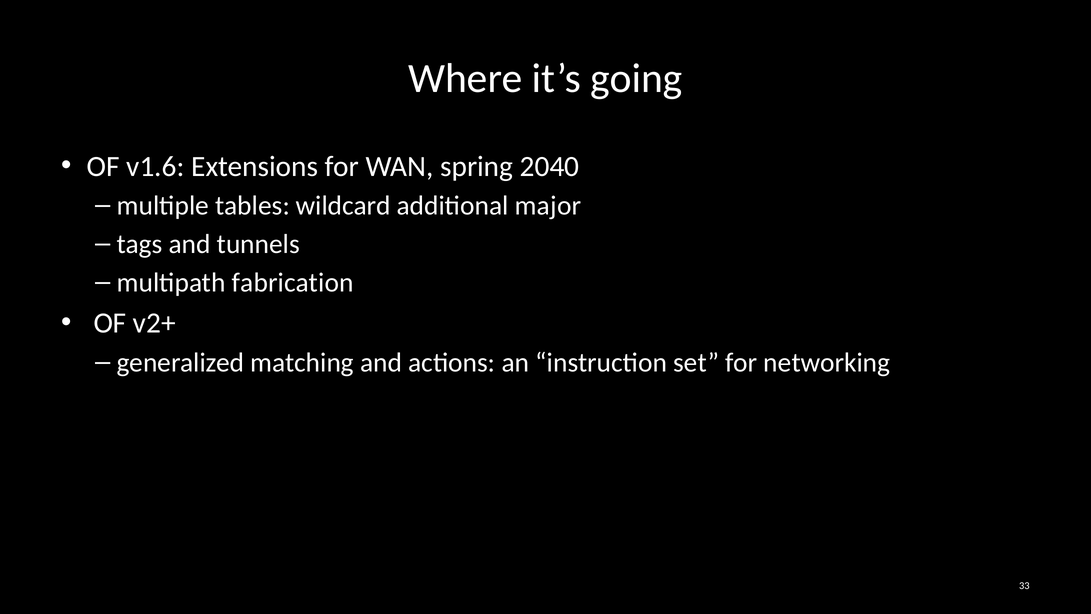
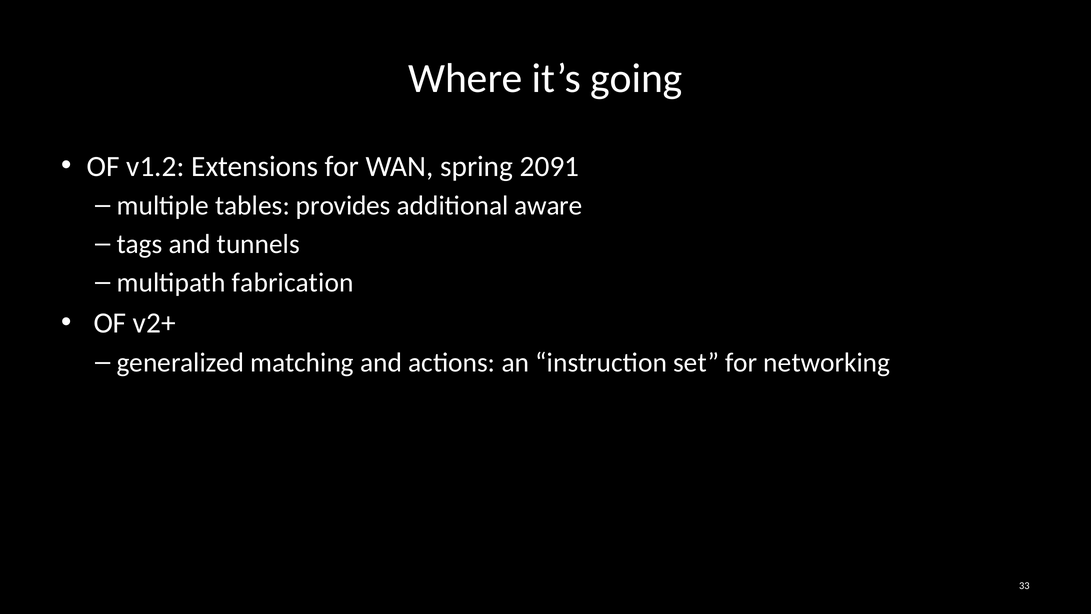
v1.6: v1.6 -> v1.2 (155, 166)
2040: 2040 -> 2091 (550, 166)
wildcard: wildcard -> provides (343, 206)
major: major -> aware (548, 206)
